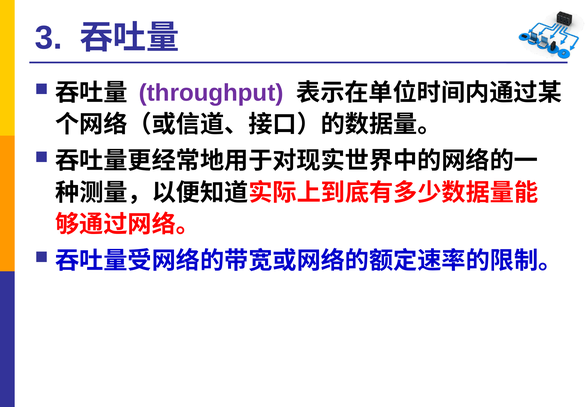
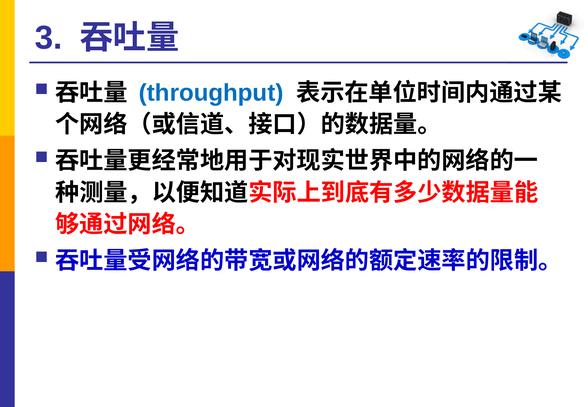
throughput colour: purple -> blue (211, 93)
